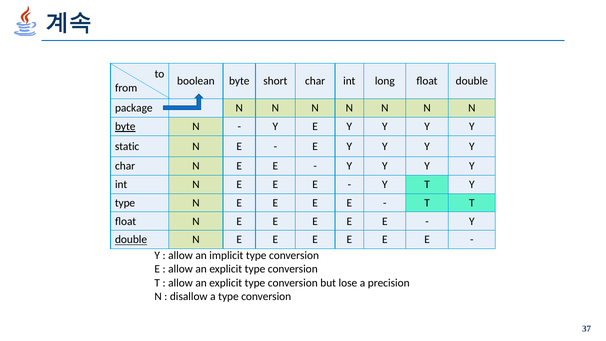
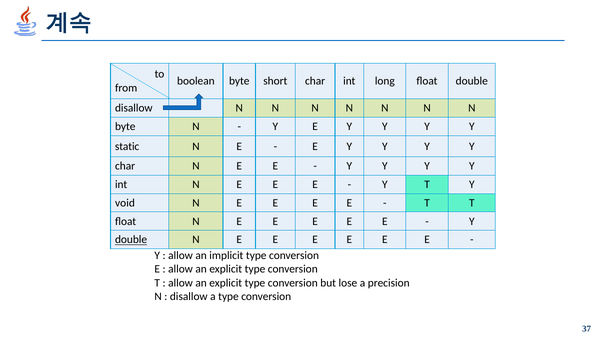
package: package -> disallow (134, 108)
byte underline: present -> none (125, 127)
type: type -> void (125, 203)
